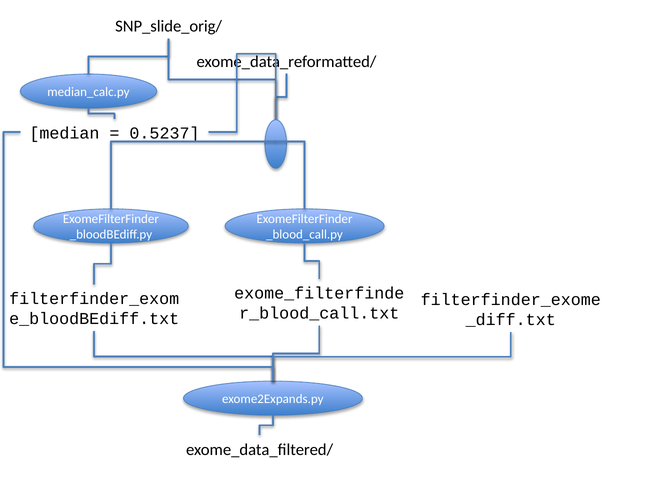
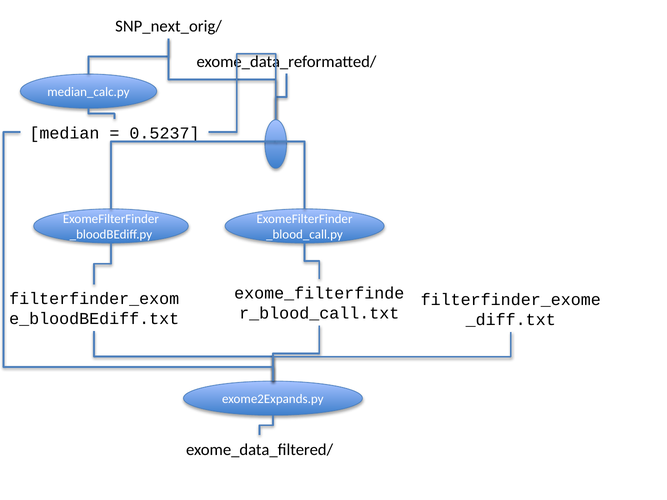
SNP_slide_orig/: SNP_slide_orig/ -> SNP_next_orig/ (169, 27)
